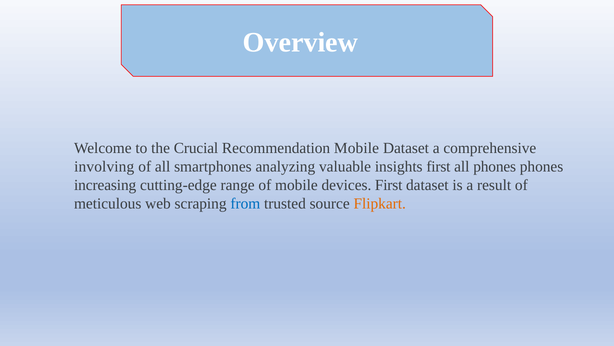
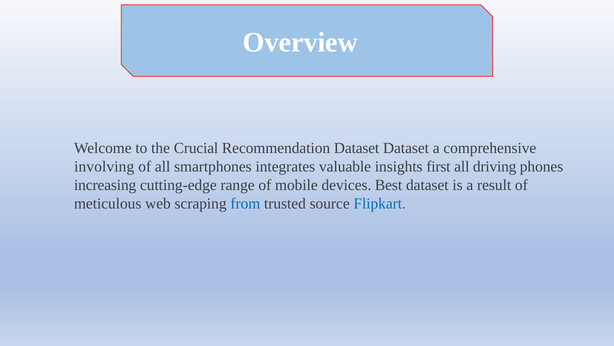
Recommendation Mobile: Mobile -> Dataset (357, 148)
analyzing: analyzing -> integrates (285, 166)
all phones: phones -> driving (495, 166)
devices First: First -> Best (389, 185)
Flipkart colour: orange -> blue (380, 203)
